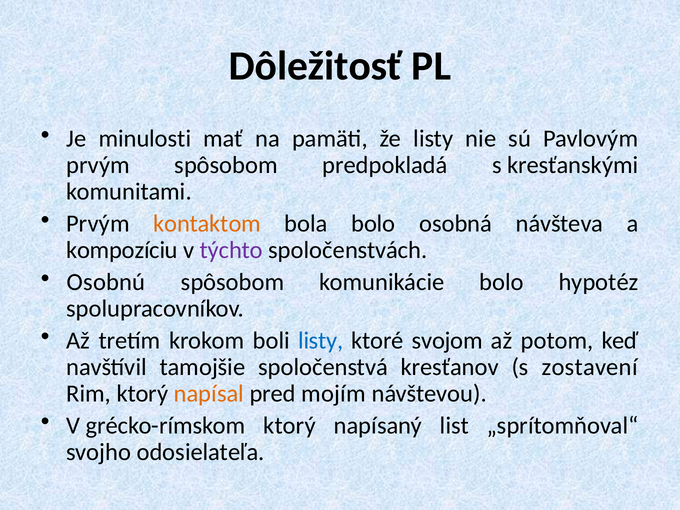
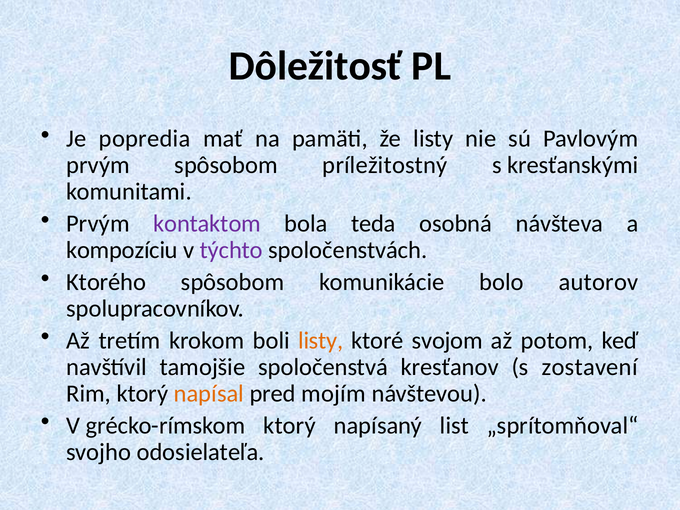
minulosti: minulosti -> popredia (145, 139)
predpokladá: predpokladá -> príležitostný (385, 165)
kontaktom colour: orange -> purple (207, 224)
bola bolo: bolo -> teda (373, 224)
Osobnú: Osobnú -> Ktorého (106, 282)
hypotéz: hypotéz -> autorov (598, 282)
listy colour: blue -> orange (321, 341)
